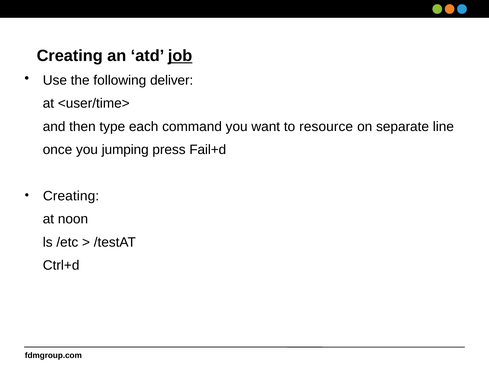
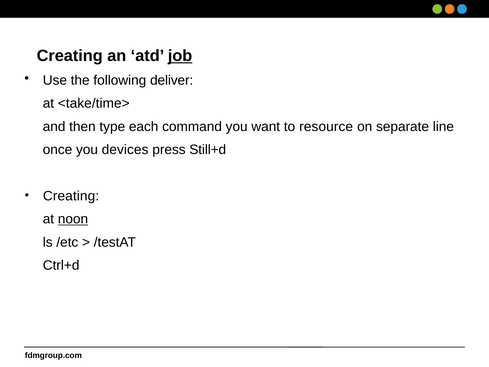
<user/time>: <user/time> -> <take/time> (94, 103)
jumping: jumping -> devices (125, 150)
Fail+d: Fail+d -> Still+d (208, 150)
noon underline: none -> present (73, 219)
